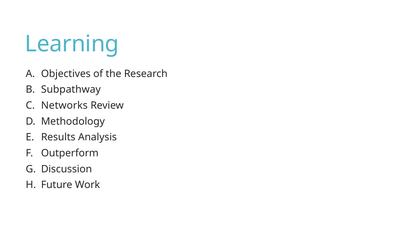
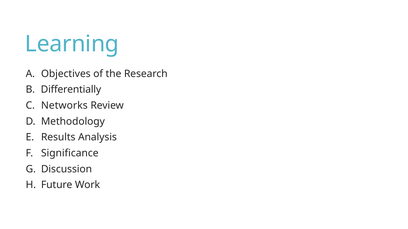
Subpathway: Subpathway -> Differentially (71, 90)
Outperform: Outperform -> Significance (70, 153)
